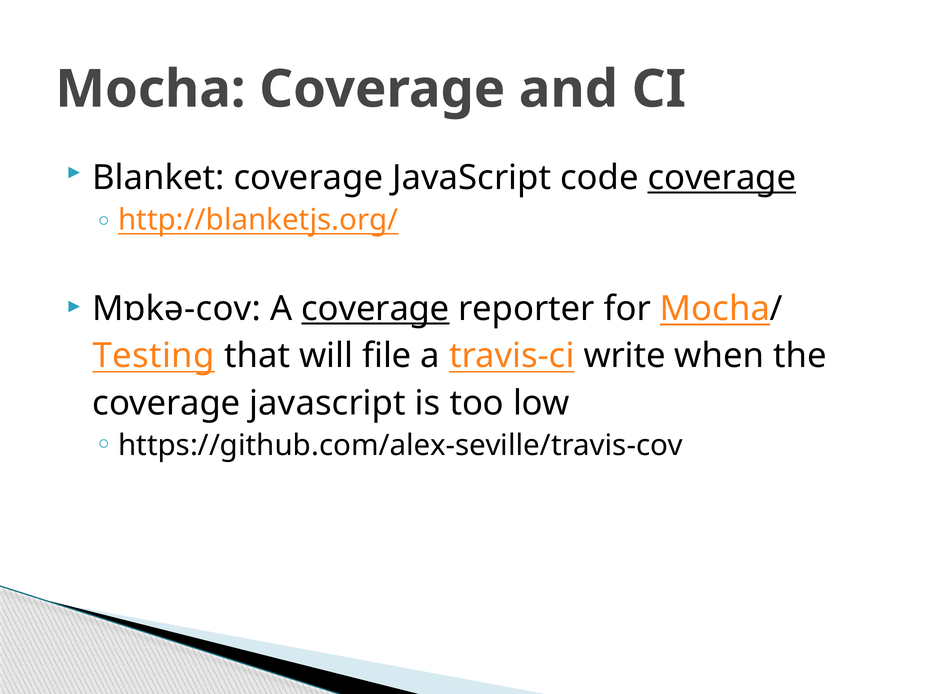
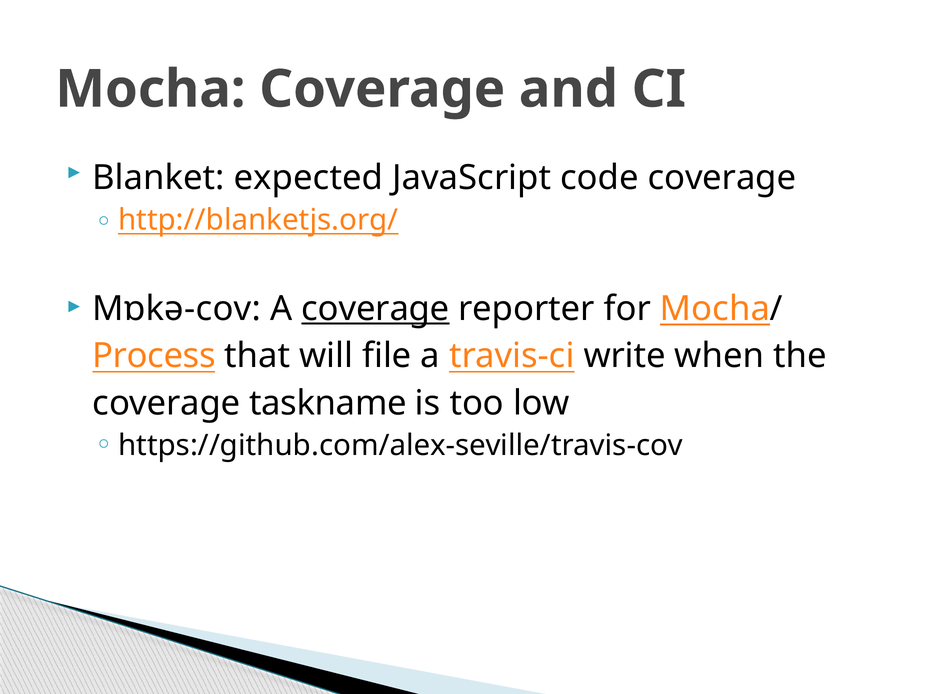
Blanket coverage: coverage -> expected (308, 178)
coverage underline: present -> none (722, 178)
Testing: Testing -> Process (154, 356)
javascript: javascript -> taskname (328, 403)
